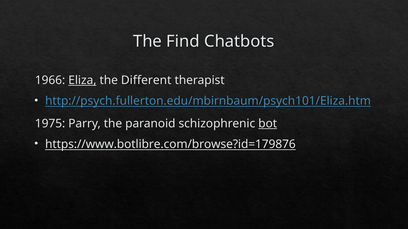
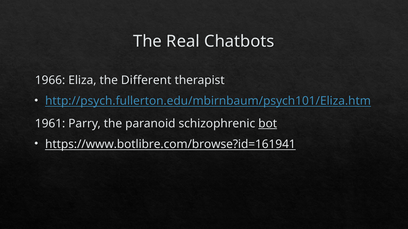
Find: Find -> Real (183, 41)
Eliza underline: present -> none (82, 80)
1975: 1975 -> 1961 (50, 124)
https://www.botlibre.com/browse?id=179876: https://www.botlibre.com/browse?id=179876 -> https://www.botlibre.com/browse?id=161941 (170, 145)
